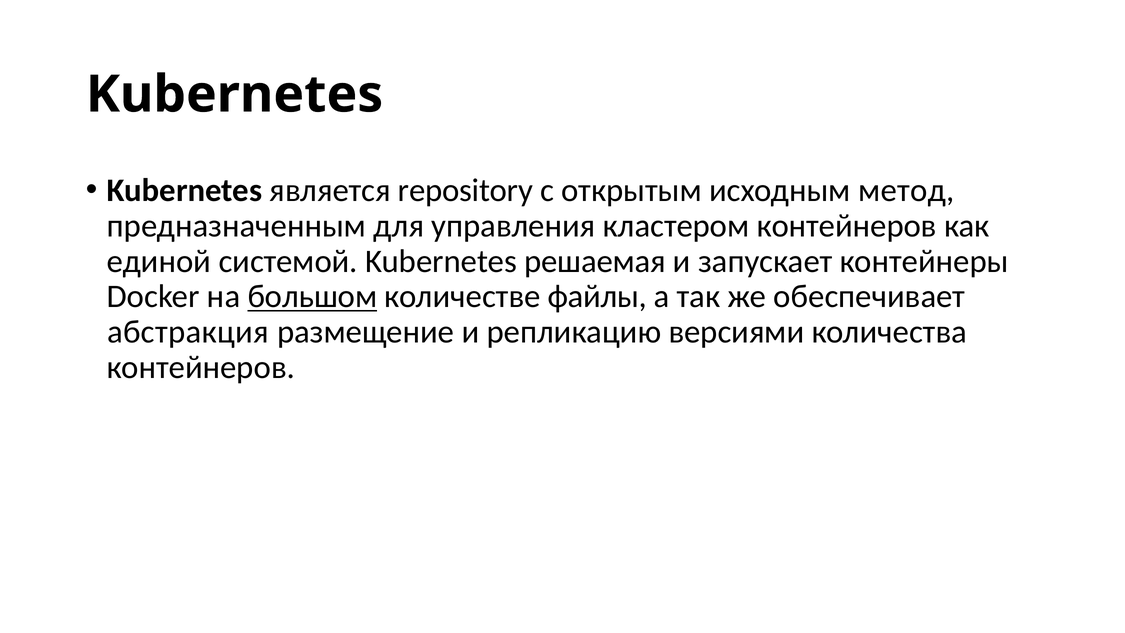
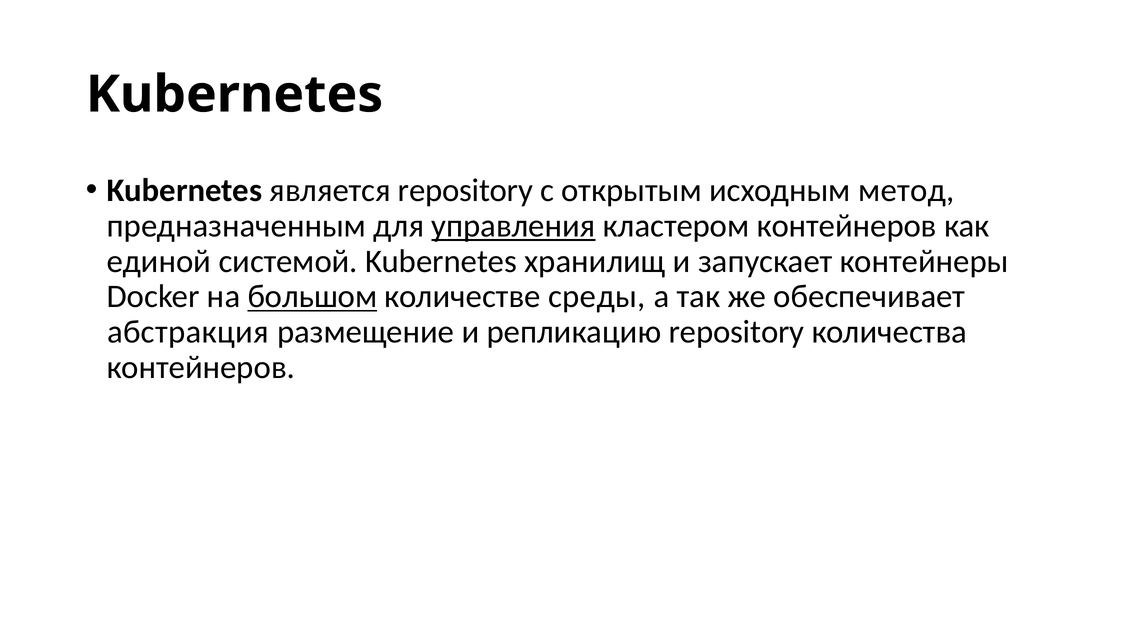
управления underline: none -> present (513, 226)
решаемая: решаемая -> хранилищ (595, 261)
файлы: файлы -> среды (597, 297)
репликацию версиями: версиями -> repository (736, 332)
